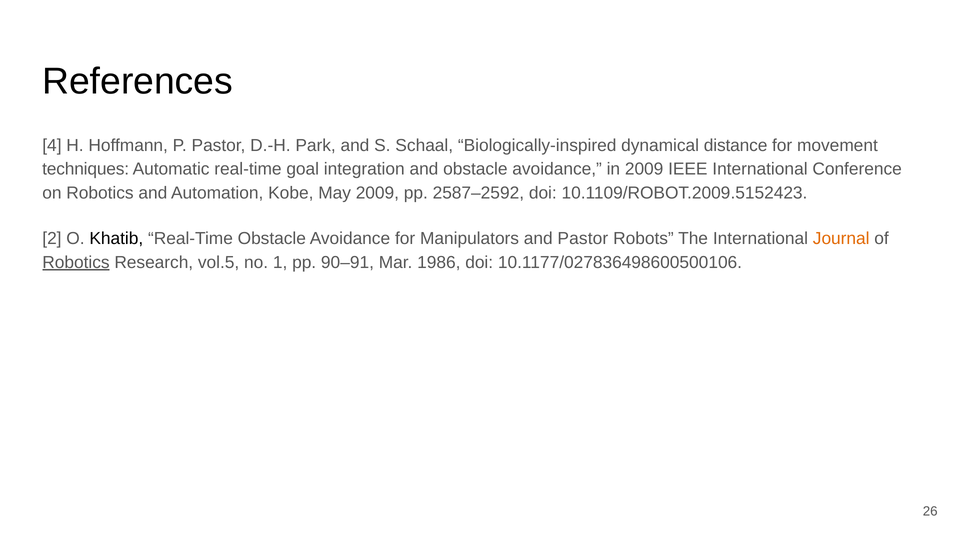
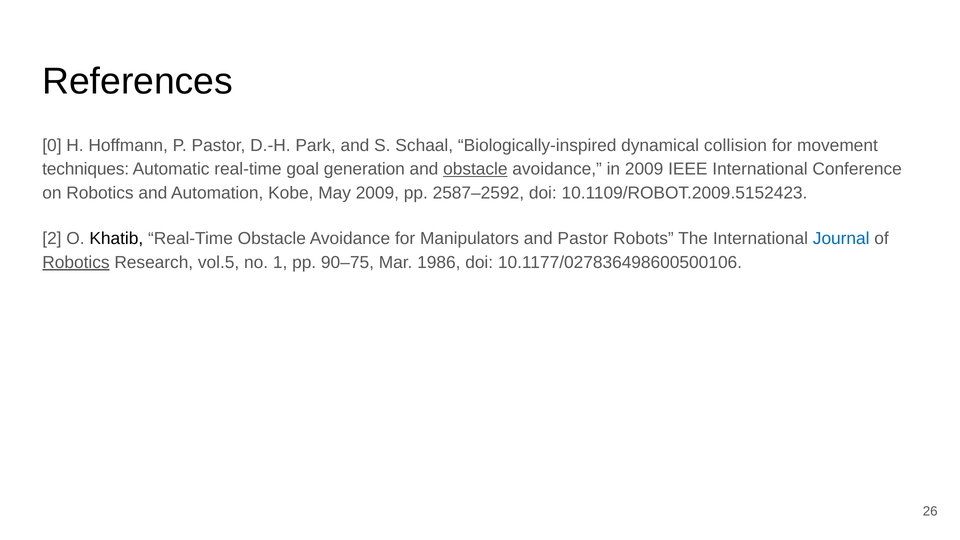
4: 4 -> 0 (52, 145)
distance: distance -> collision (735, 145)
integration: integration -> generation (364, 169)
obstacle underline: none -> present (475, 169)
Journal colour: orange -> blue (841, 238)
90–91: 90–91 -> 90–75 (347, 262)
